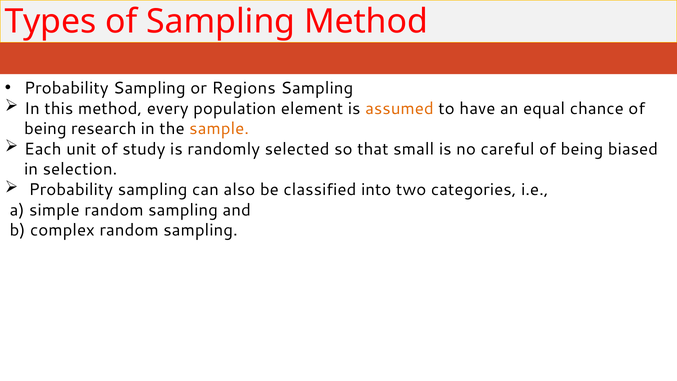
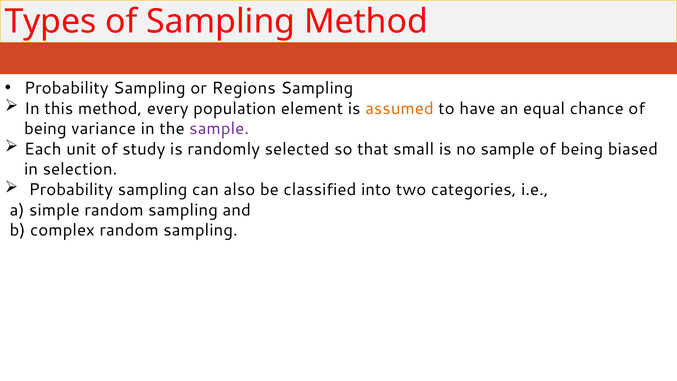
research: research -> variance (104, 129)
sample colour: orange -> purple (219, 129)
no careful: careful -> sample (508, 149)
